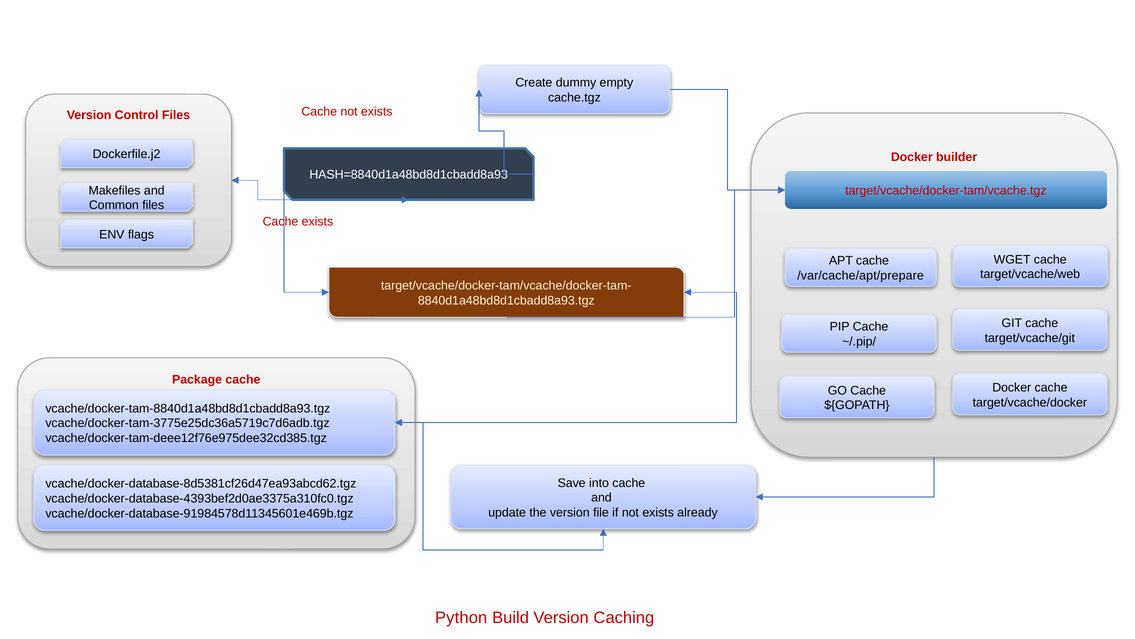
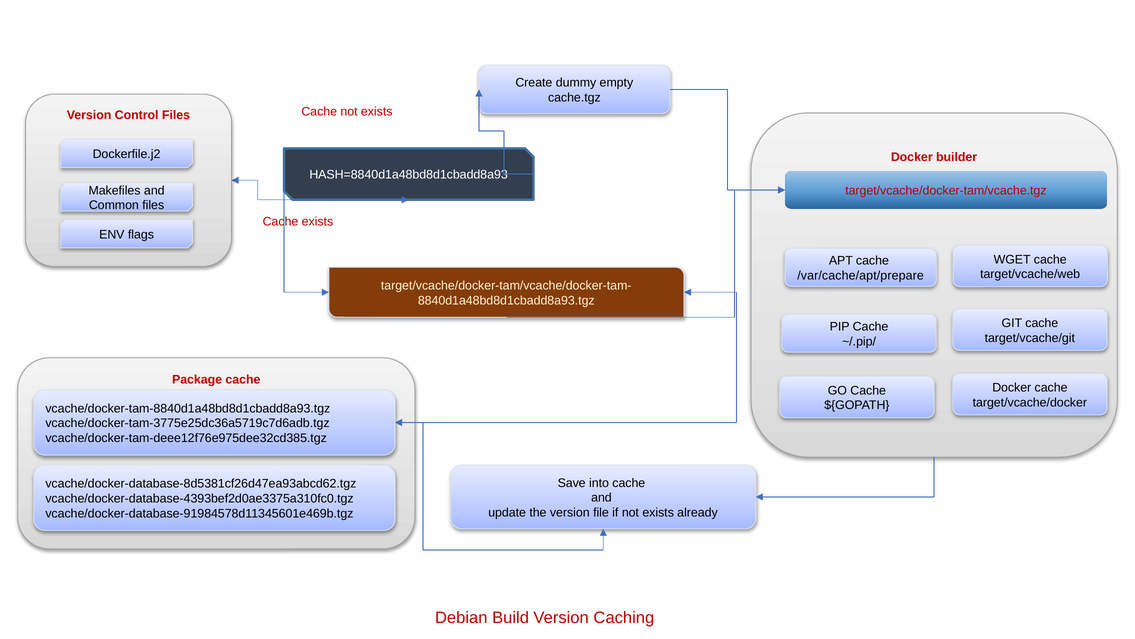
Python: Python -> Debian (461, 617)
